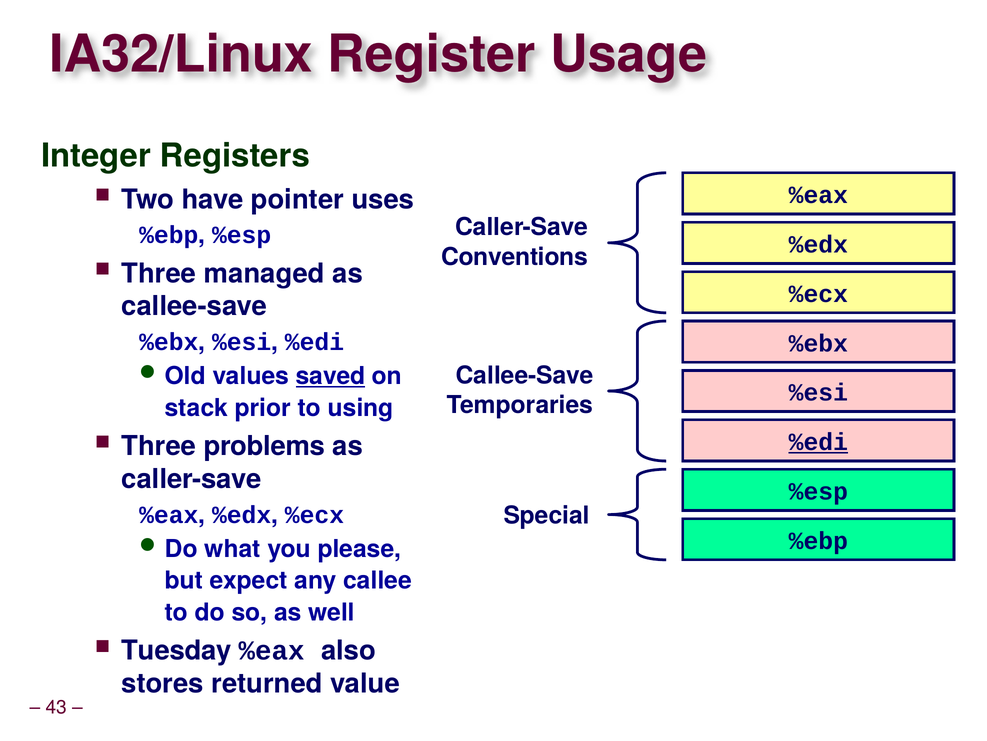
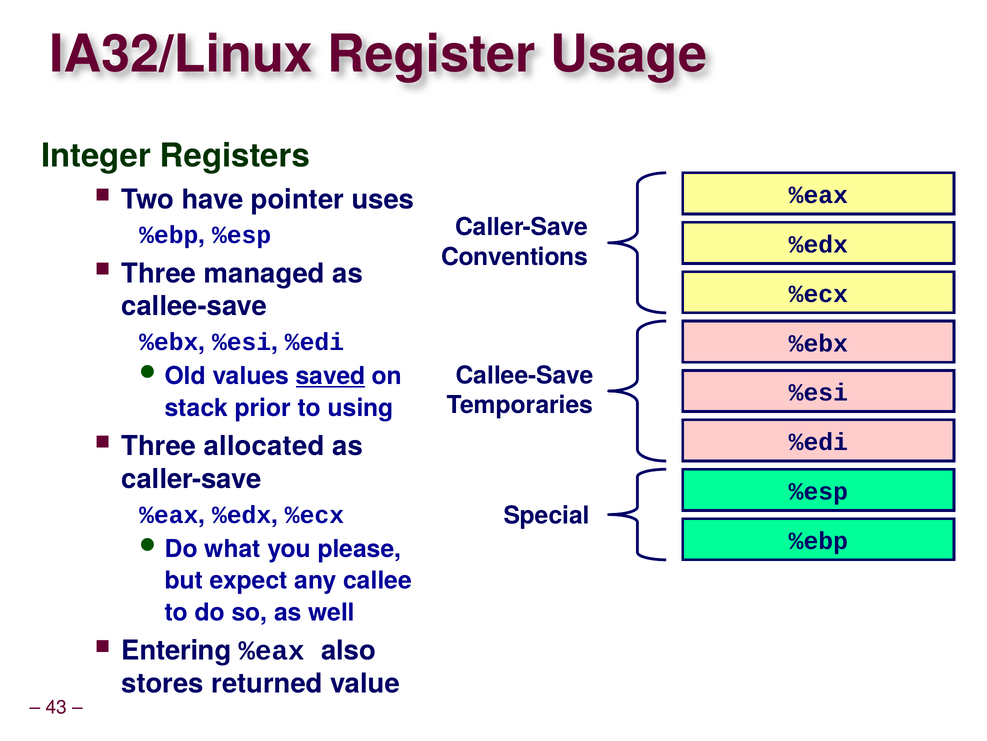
%edi underline: present -> none (818, 442)
problems: problems -> allocated (264, 446)
Tuesday: Tuesday -> Entering (176, 650)
